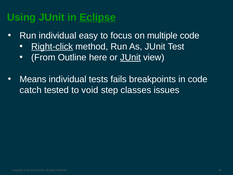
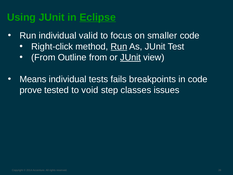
easy: easy -> valid (88, 36)
multiple: multiple -> smaller (162, 36)
Right-click underline: present -> none (52, 46)
Run underline: none -> present (119, 46)
Outline here: here -> from (98, 57)
catch: catch -> prove (31, 90)
